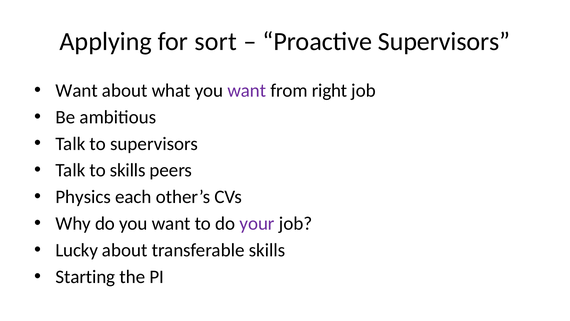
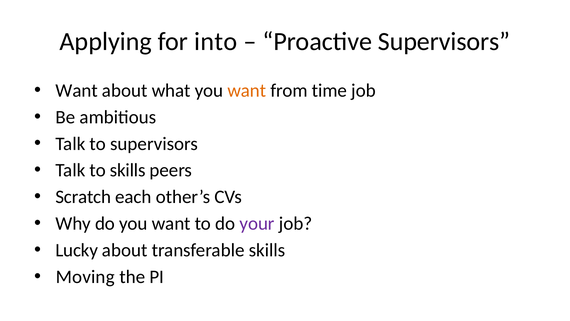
sort: sort -> into (216, 41)
want colour: purple -> orange (247, 90)
right: right -> time (330, 90)
Physics: Physics -> Scratch (83, 197)
Starting: Starting -> Moving (85, 277)
